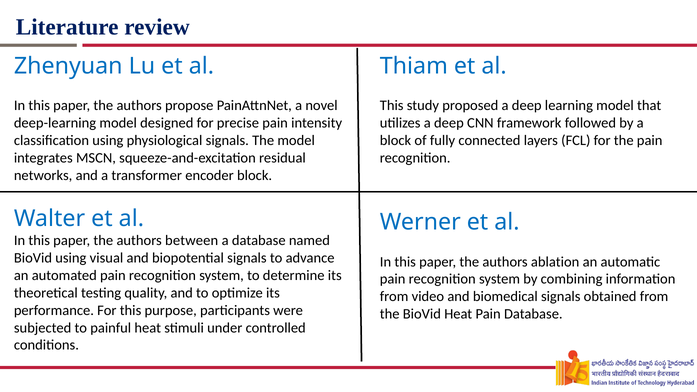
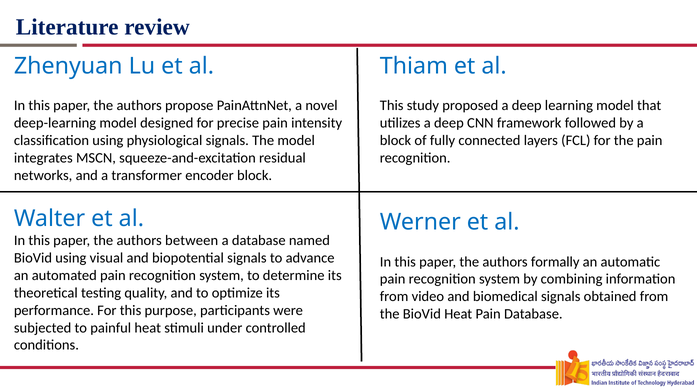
ablation: ablation -> formally (555, 262)
